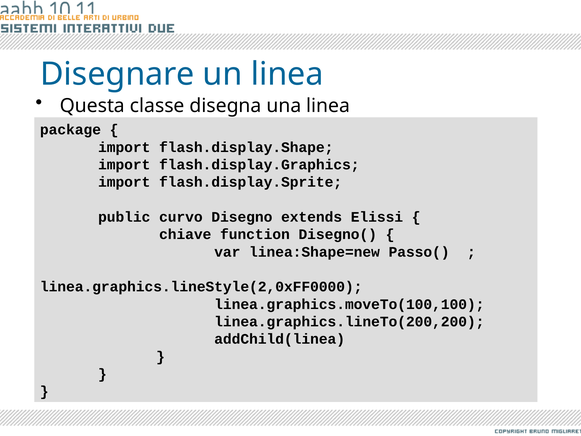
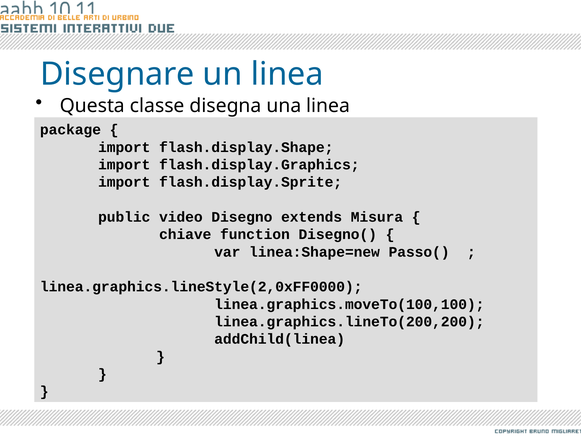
curvo: curvo -> video (181, 217)
Elissi: Elissi -> Misura (377, 217)
